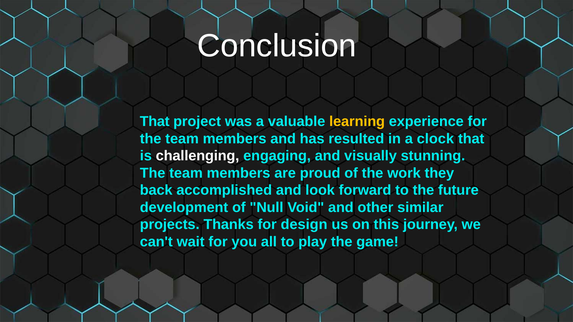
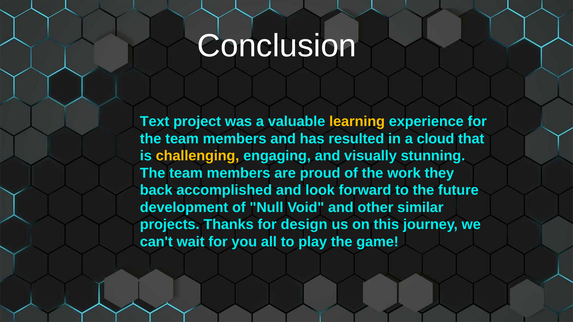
That: That -> Text (155, 122)
clock: clock -> cloud (436, 139)
challenging colour: white -> yellow (198, 156)
